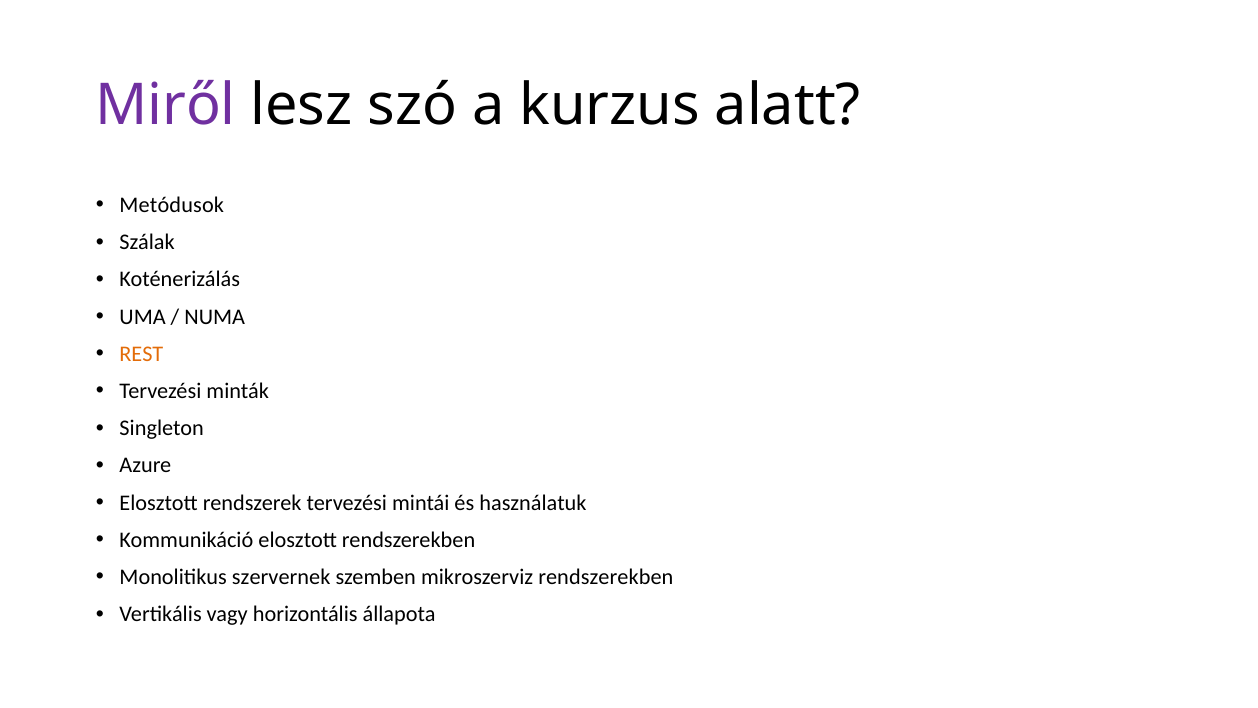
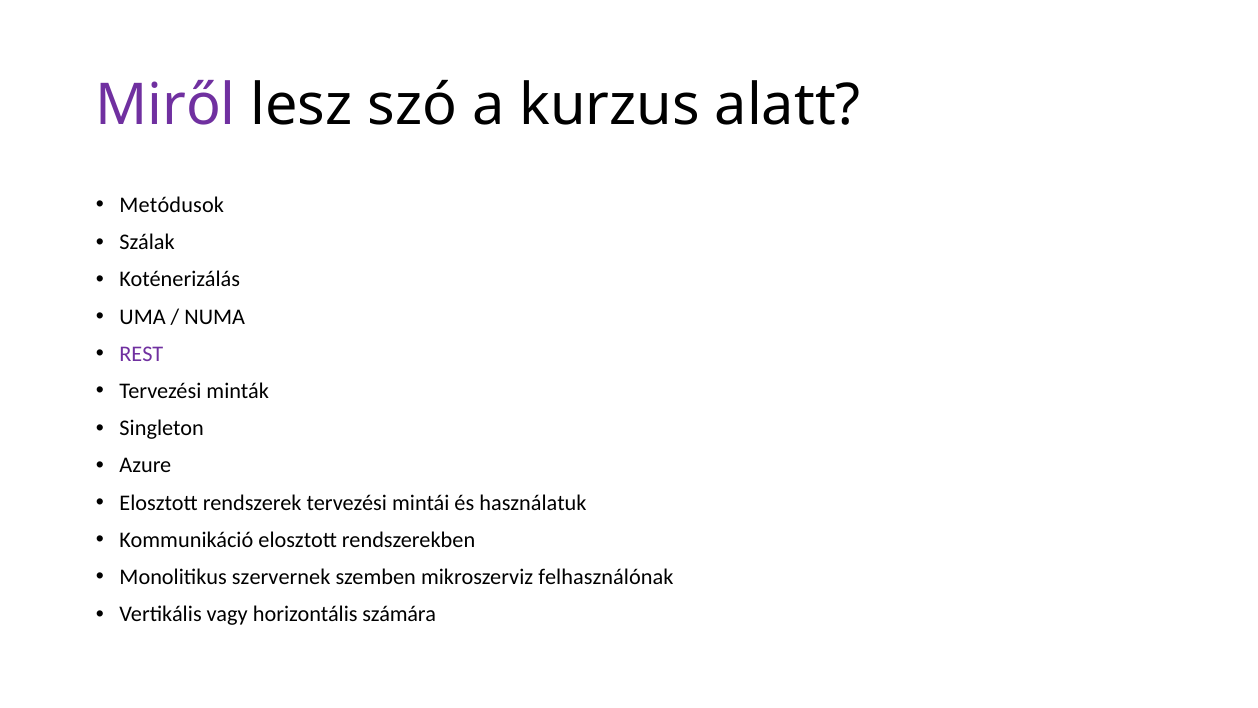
REST colour: orange -> purple (141, 354)
mikroszerviz rendszerekben: rendszerekben -> felhasználónak (606, 577)
állapota: állapota -> számára (399, 614)
